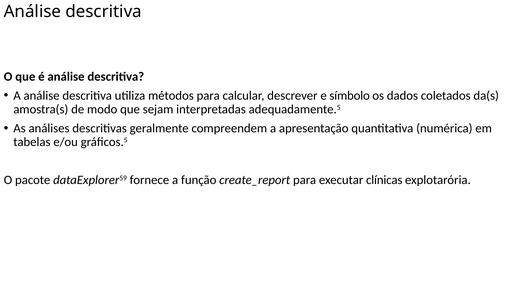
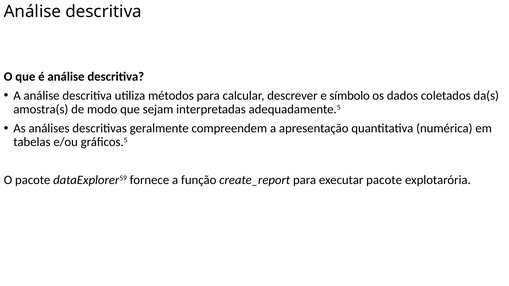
executar clínicas: clínicas -> pacote (384, 180)
